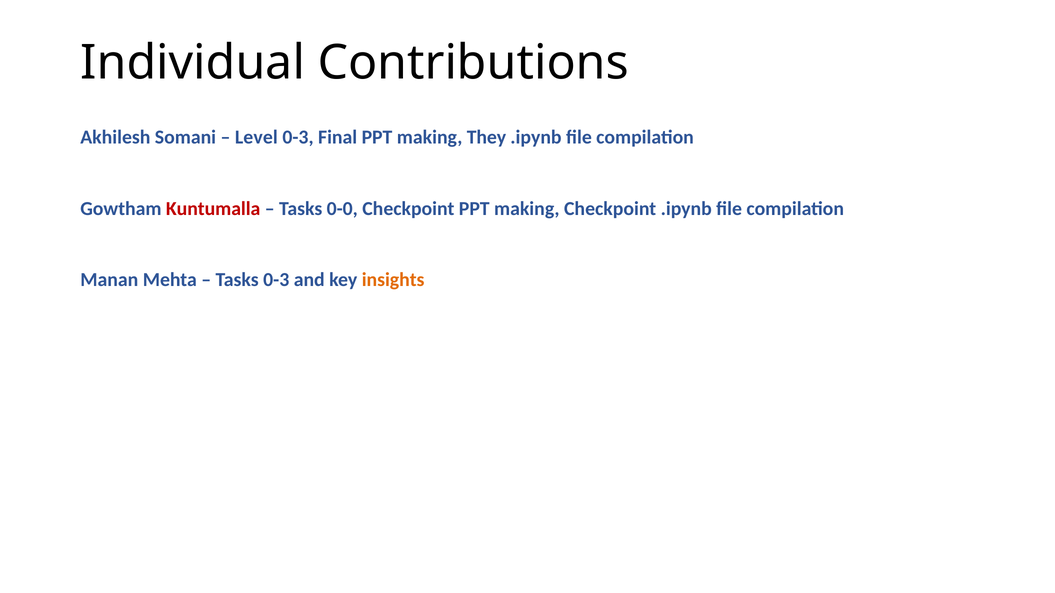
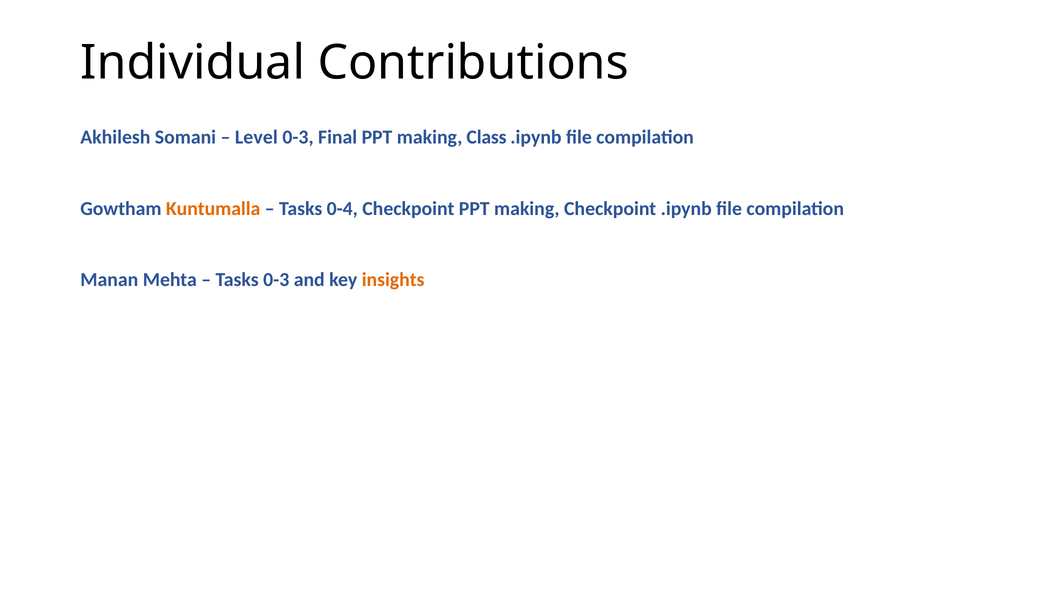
They: They -> Class (487, 137)
Kuntumalla colour: red -> orange (213, 209)
0-0: 0-0 -> 0-4 (342, 209)
